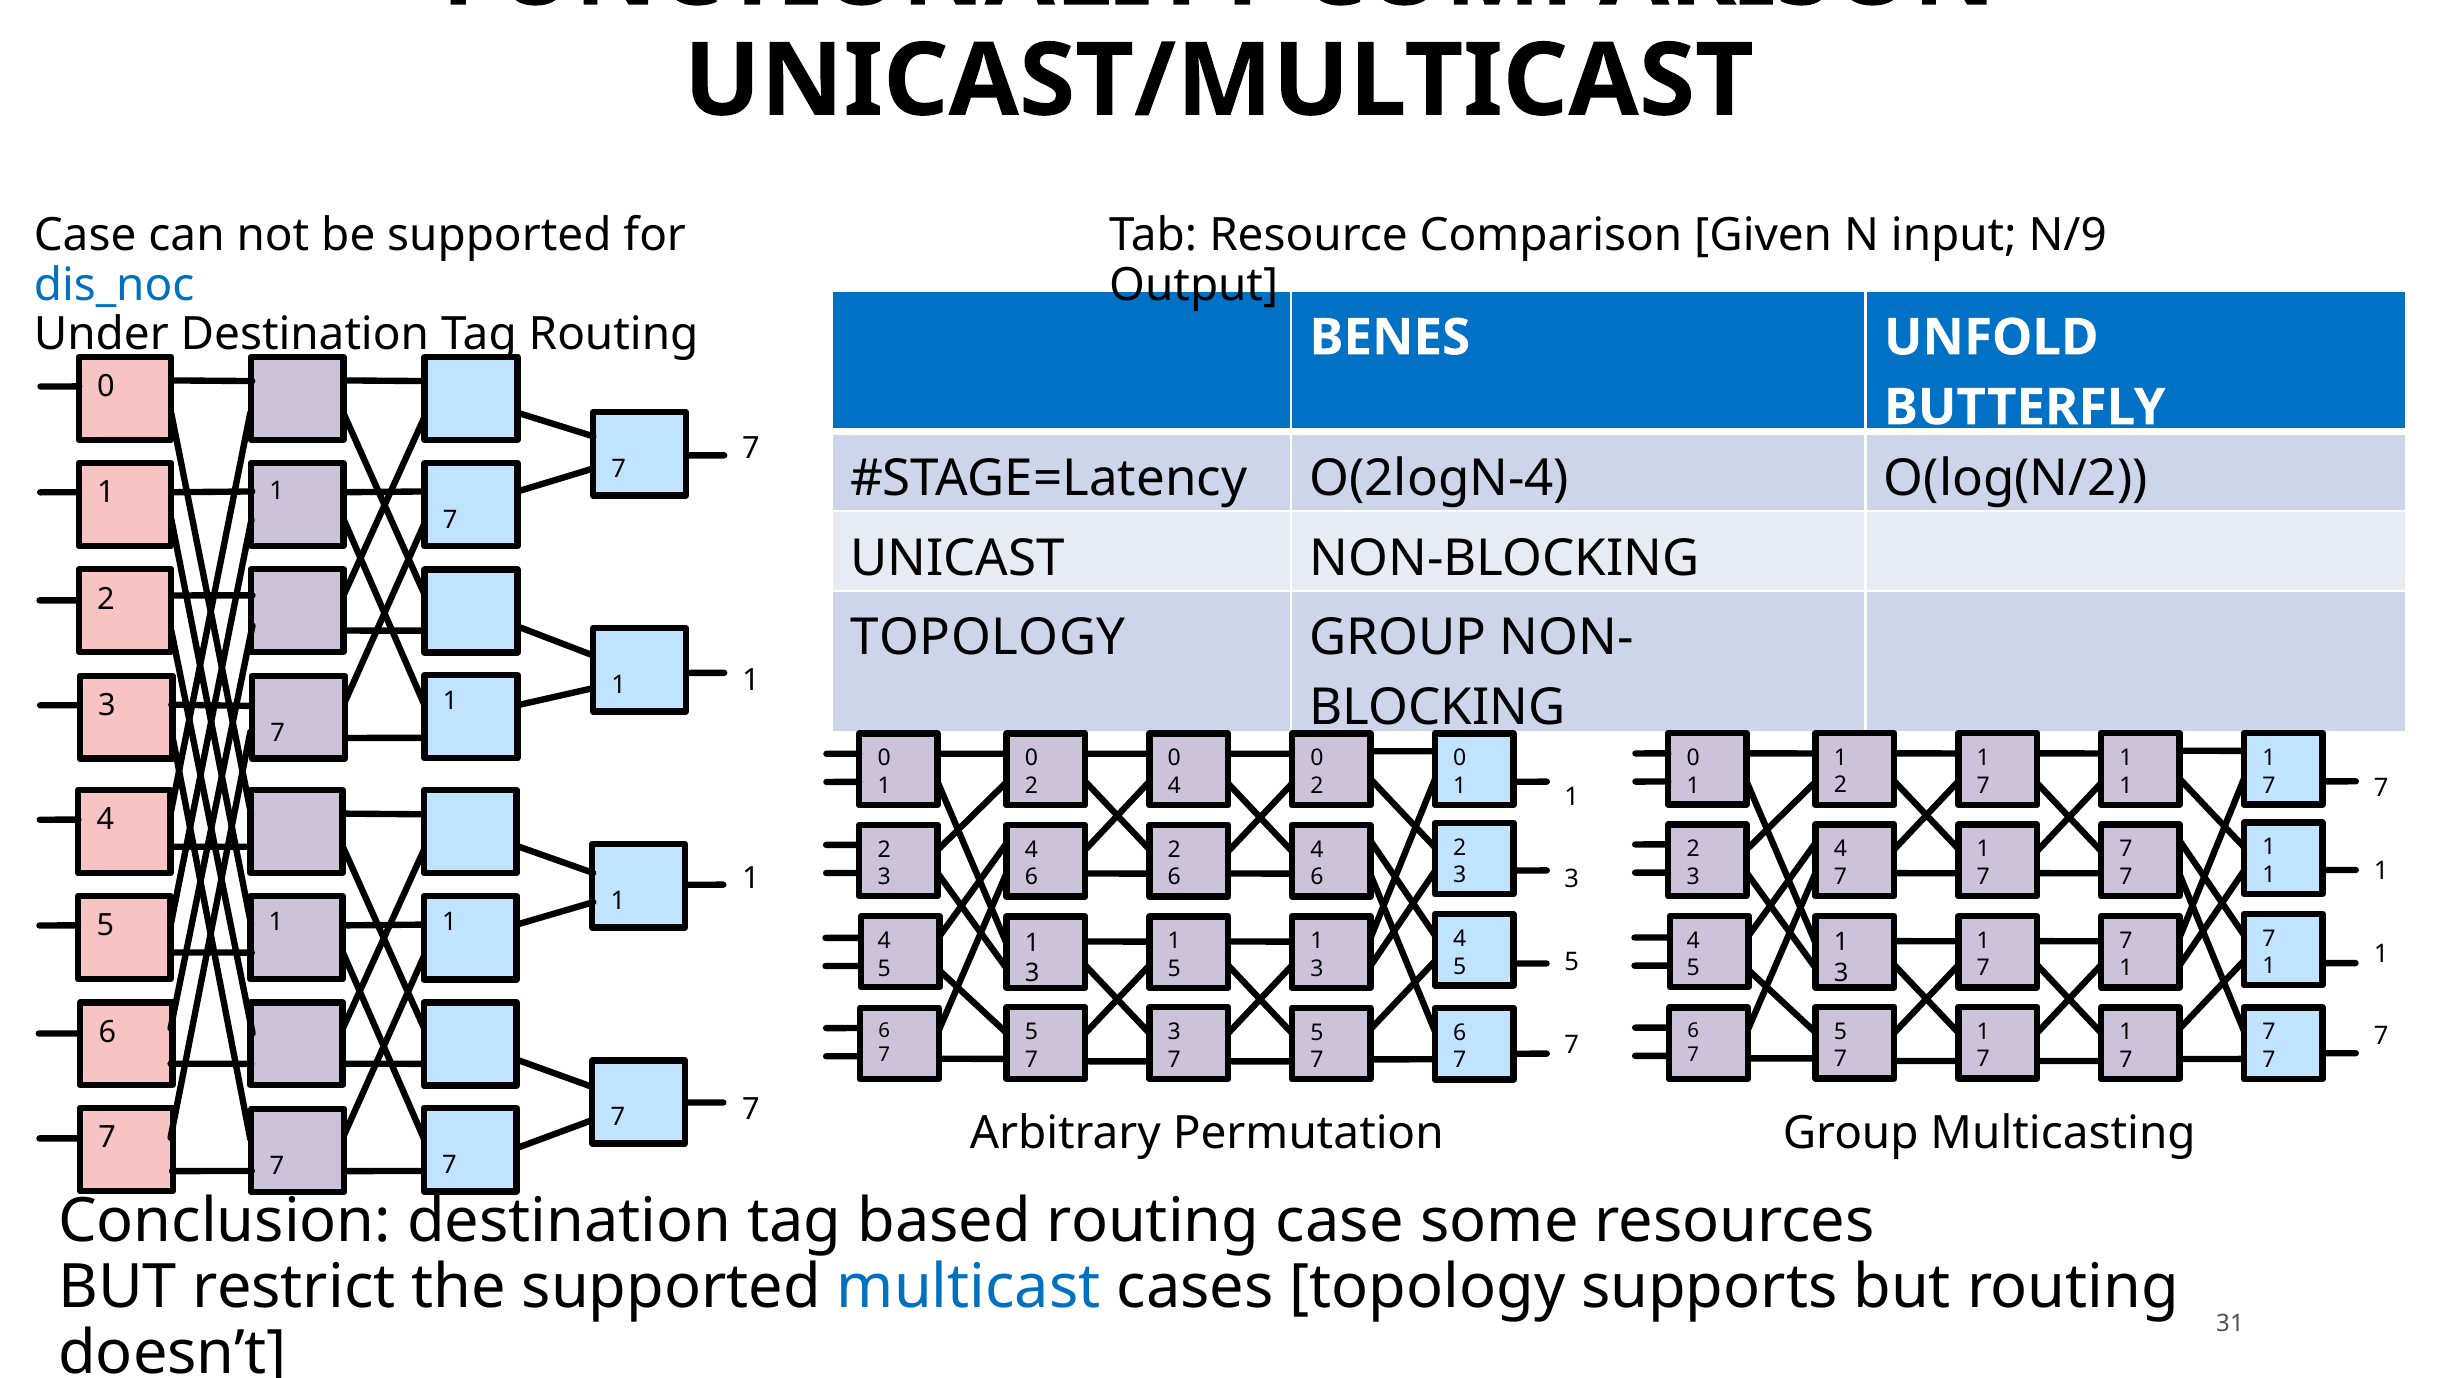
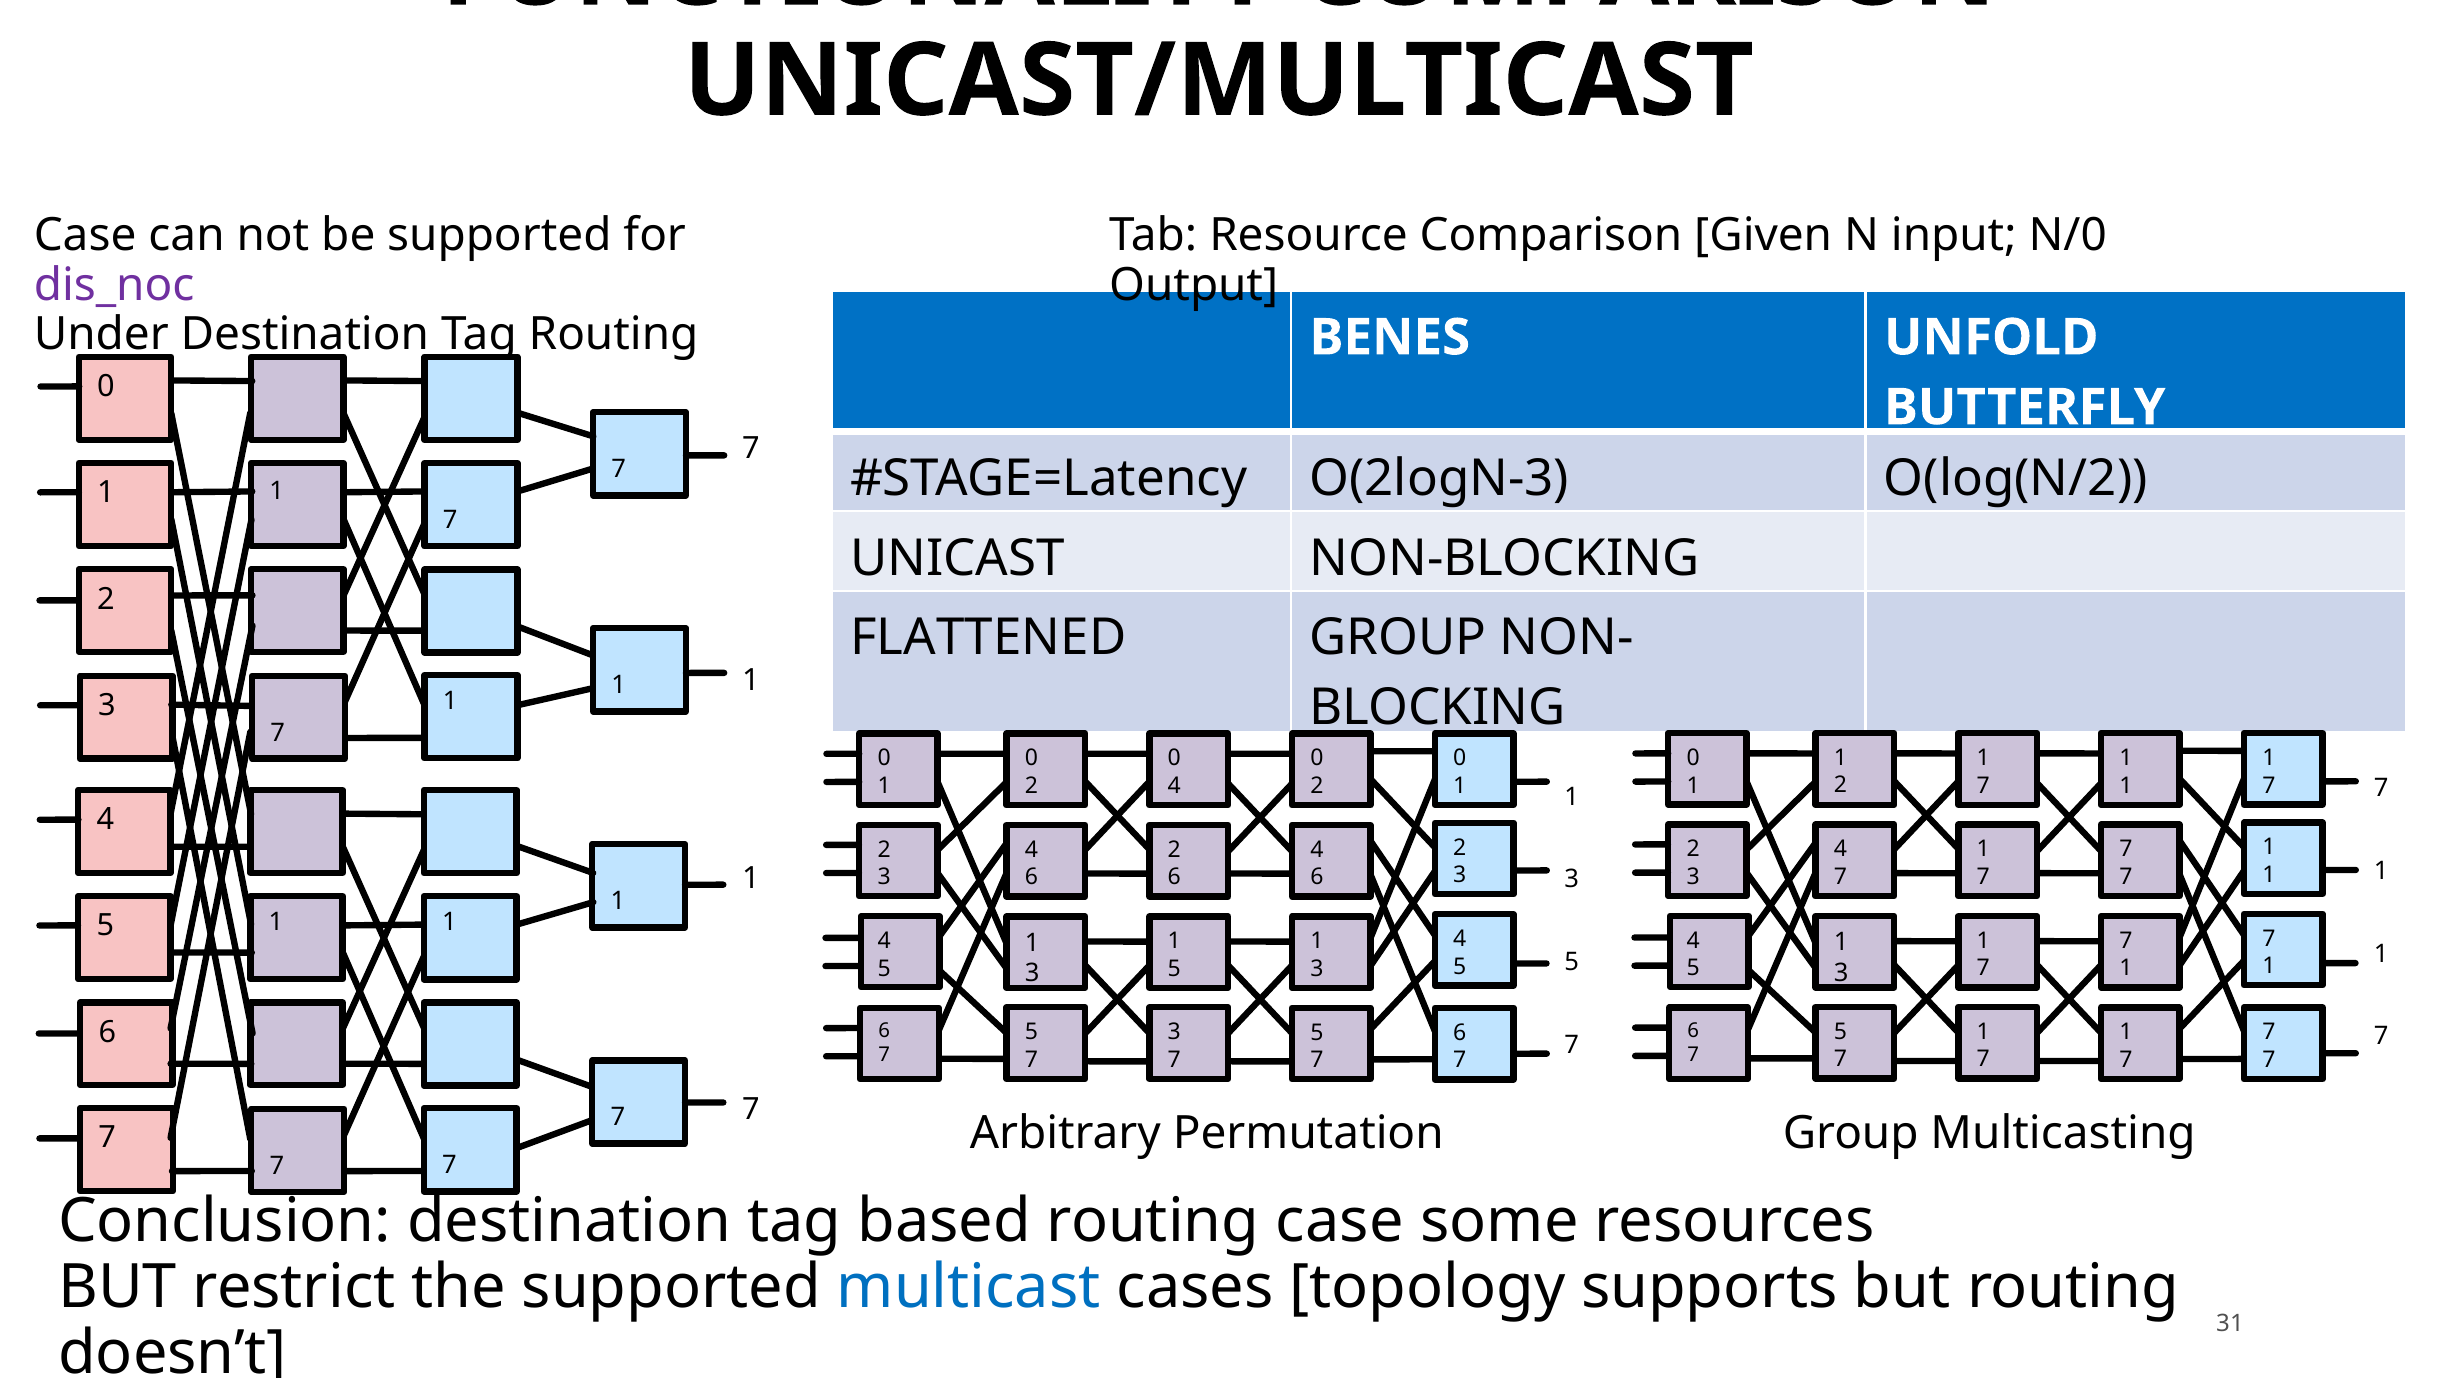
N/9: N/9 -> N/0 (2068, 235)
dis_noc colour: blue -> purple (114, 285)
O(2logN-4: O(2logN-4 -> O(2logN-3 (1439, 479)
TOPOLOGY: TOPOLOGY -> FLATTENED (988, 638)
